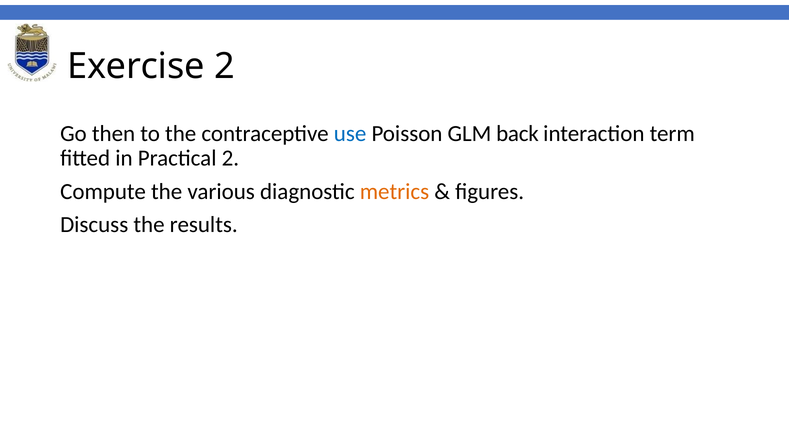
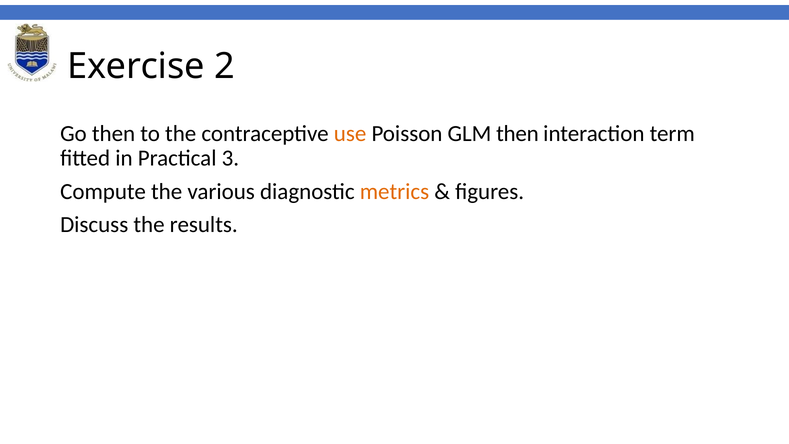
use colour: blue -> orange (350, 133)
GLM back: back -> then (517, 133)
Practical 2: 2 -> 3 (230, 158)
